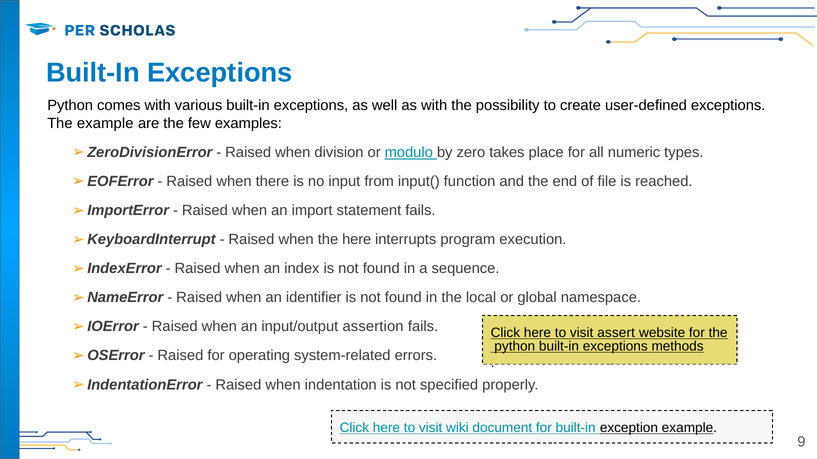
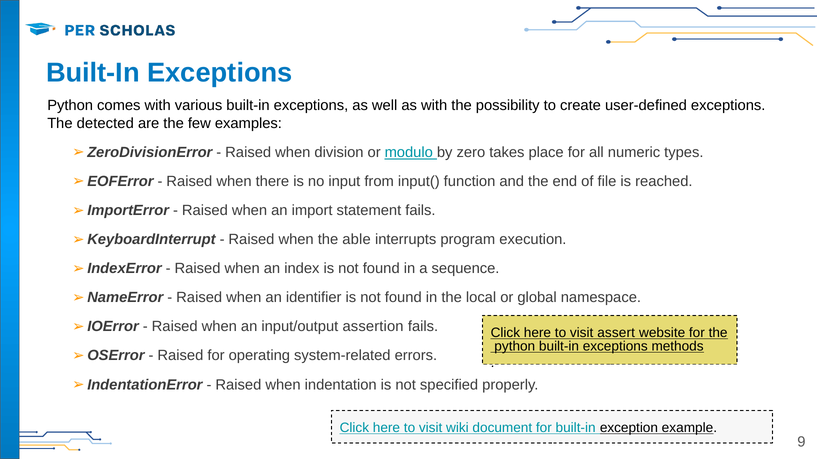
The example: example -> detected (105, 123)
the here: here -> able (357, 240)
